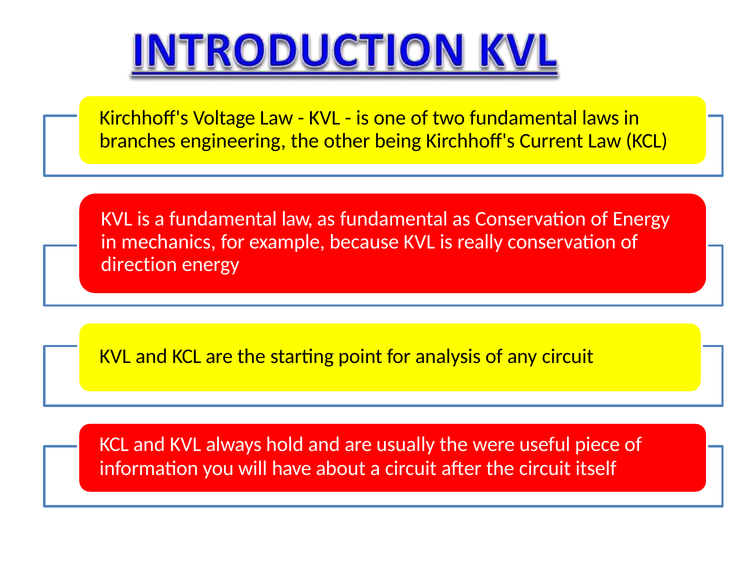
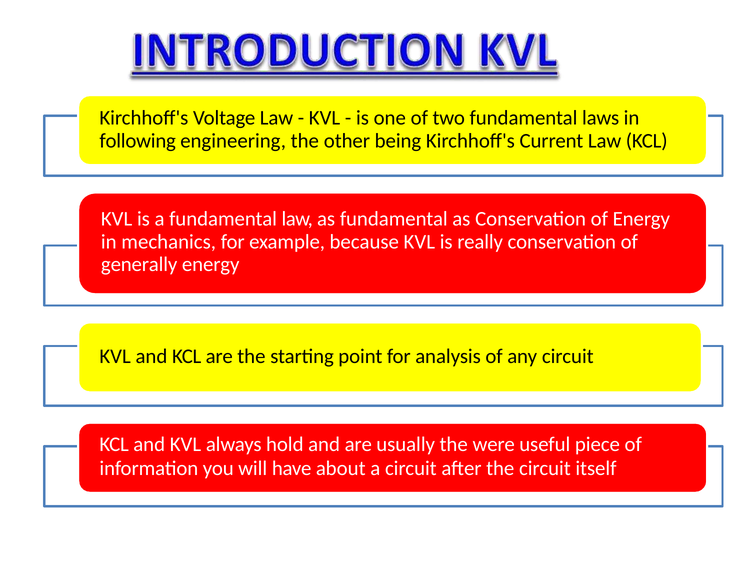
branches: branches -> following (138, 141)
direction: direction -> generally (139, 264)
